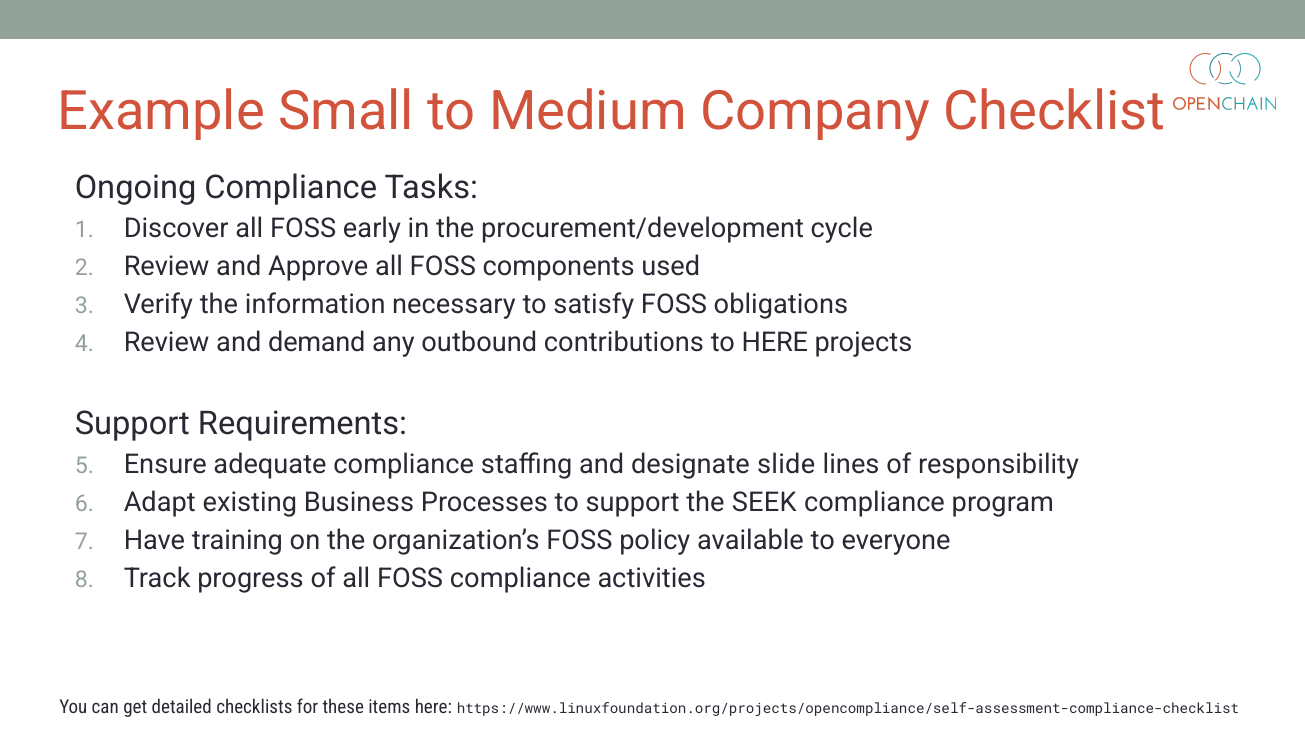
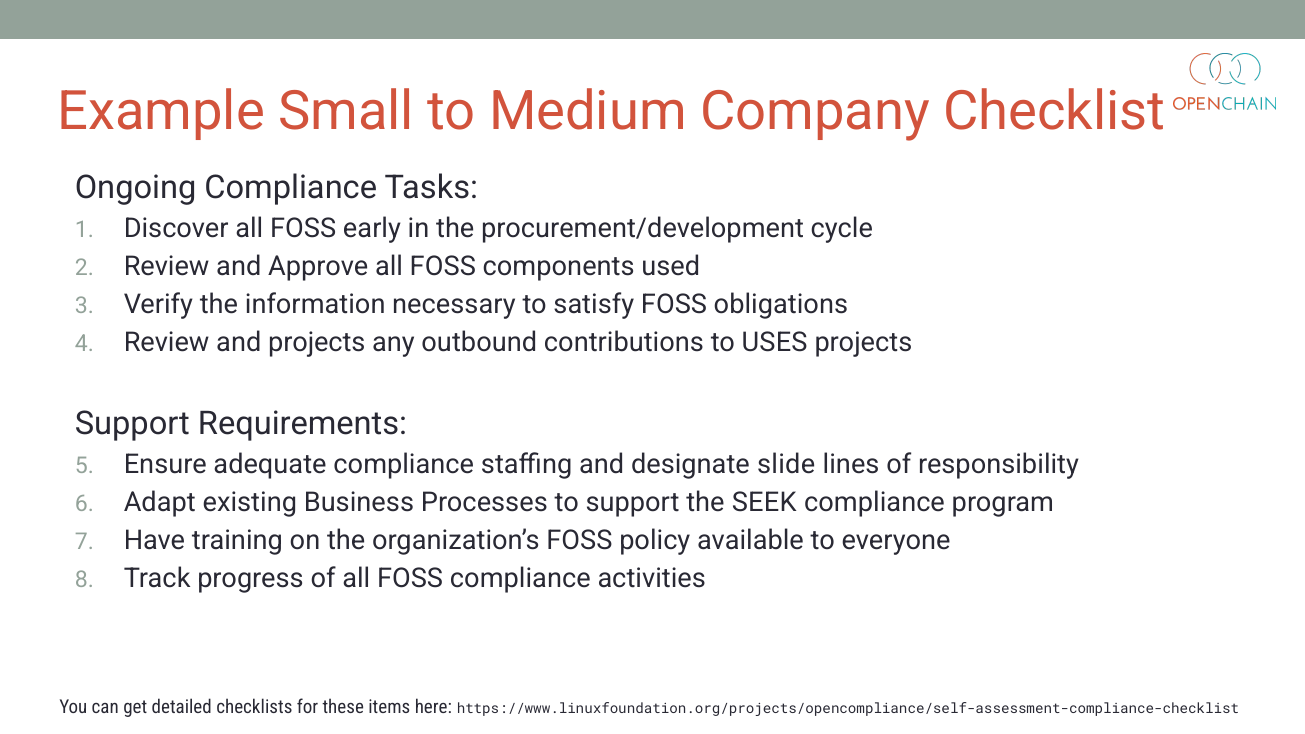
and demand: demand -> projects (317, 343)
to HERE: HERE -> USES (775, 343)
